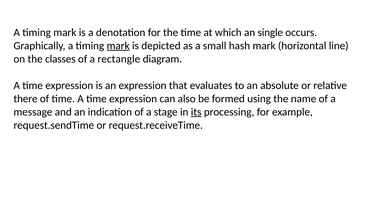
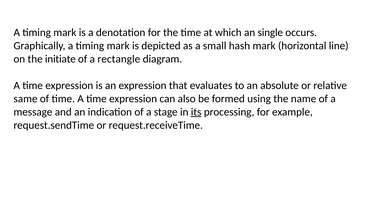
mark underline: present -> none (118, 46)
classes: classes -> initiate (60, 59)
there: there -> same (25, 99)
